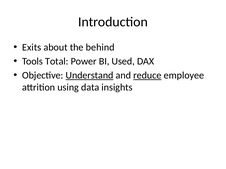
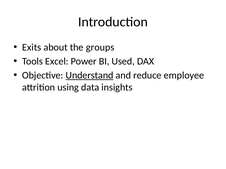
behind: behind -> groups (100, 47)
Total: Total -> Excel (57, 61)
reduce underline: present -> none (147, 76)
